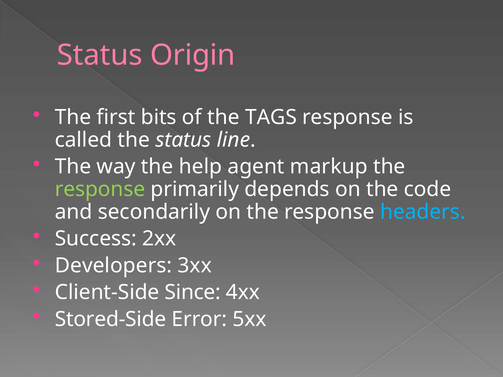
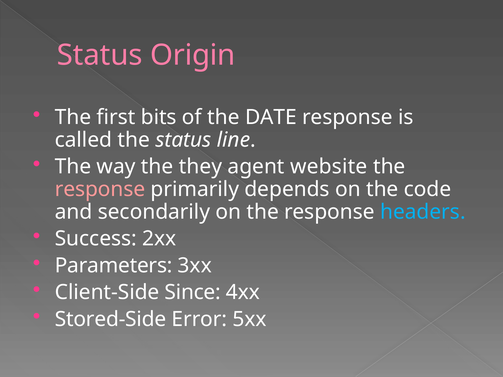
TAGS: TAGS -> DATE (271, 117)
help: help -> they (200, 167)
markup: markup -> website (329, 167)
response colour: light green -> pink (100, 189)
Developers: Developers -> Parameters (114, 266)
